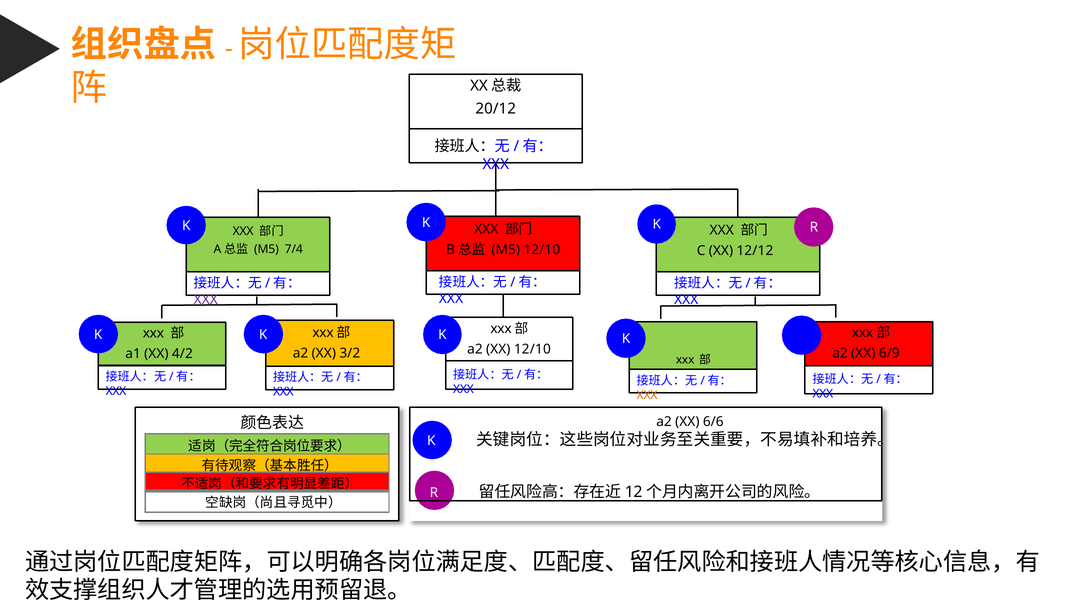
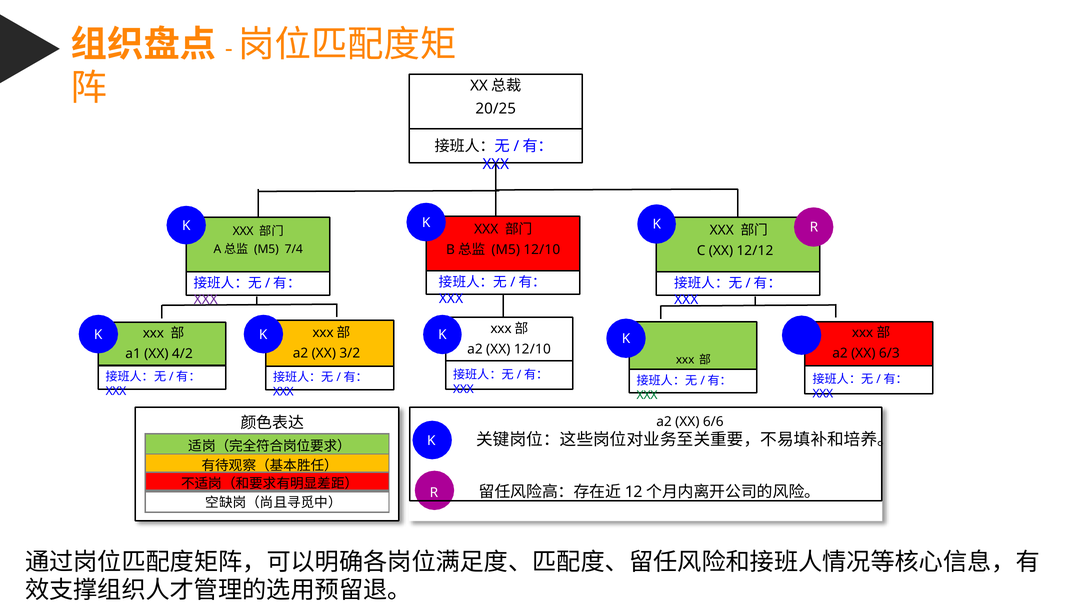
20/12: 20/12 -> 20/25 (496, 109)
6/9: 6/9 -> 6/3 (889, 353)
XXX colour: orange -> green (647, 395)
